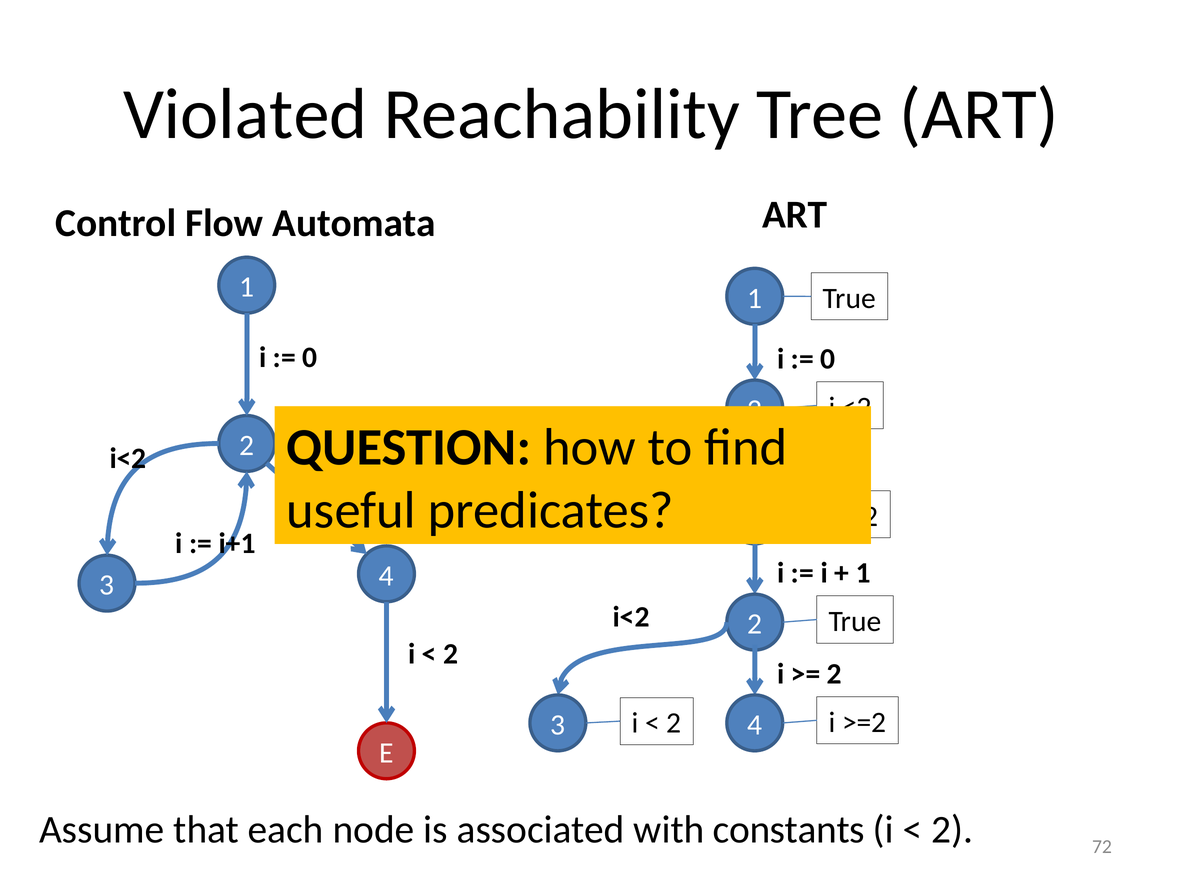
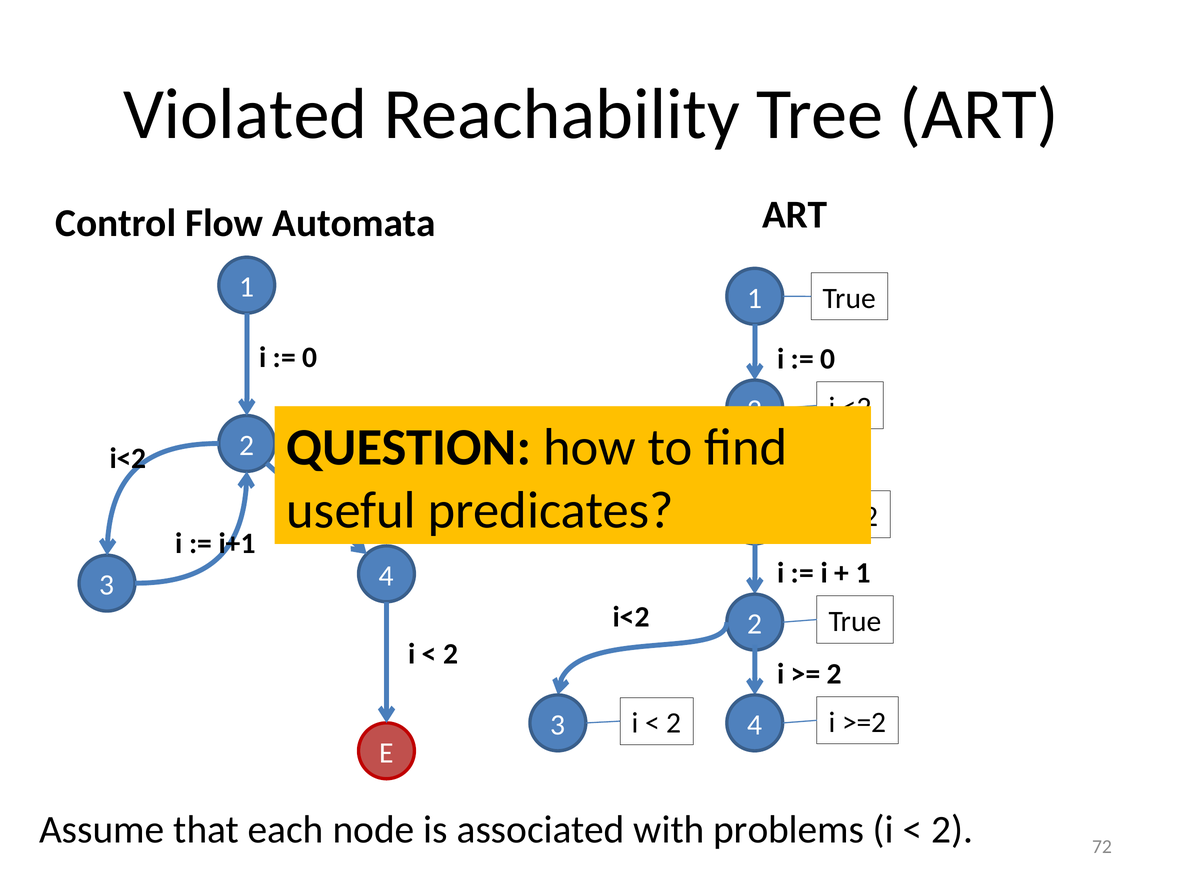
constants: constants -> problems (789, 830)
